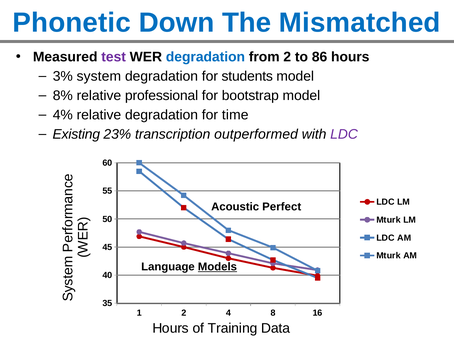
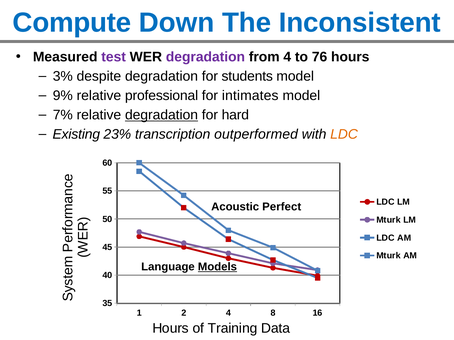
Phonetic: Phonetic -> Compute (72, 23)
Mismatched: Mismatched -> Inconsistent (360, 23)
degradation colour: blue -> purple (205, 57)
from 2: 2 -> 4 (287, 57)
86: 86 -> 76 (320, 57)
system: system -> despite (99, 76)
8%: 8% -> 9% (63, 96)
bootstrap: bootstrap -> intimates (250, 96)
4%: 4% -> 7% (63, 115)
degradation underline: none -> present (162, 115)
time: time -> hard (235, 115)
LDC colour: purple -> orange (344, 135)
